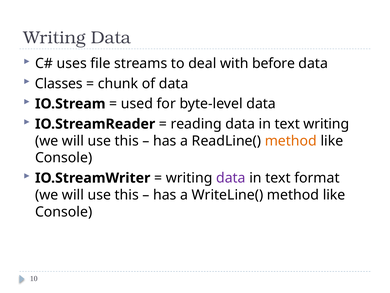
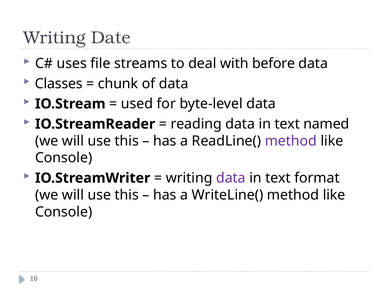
Data: Data -> Date (111, 38)
text writing: writing -> named (326, 124)
method colour: orange -> purple (291, 141)
